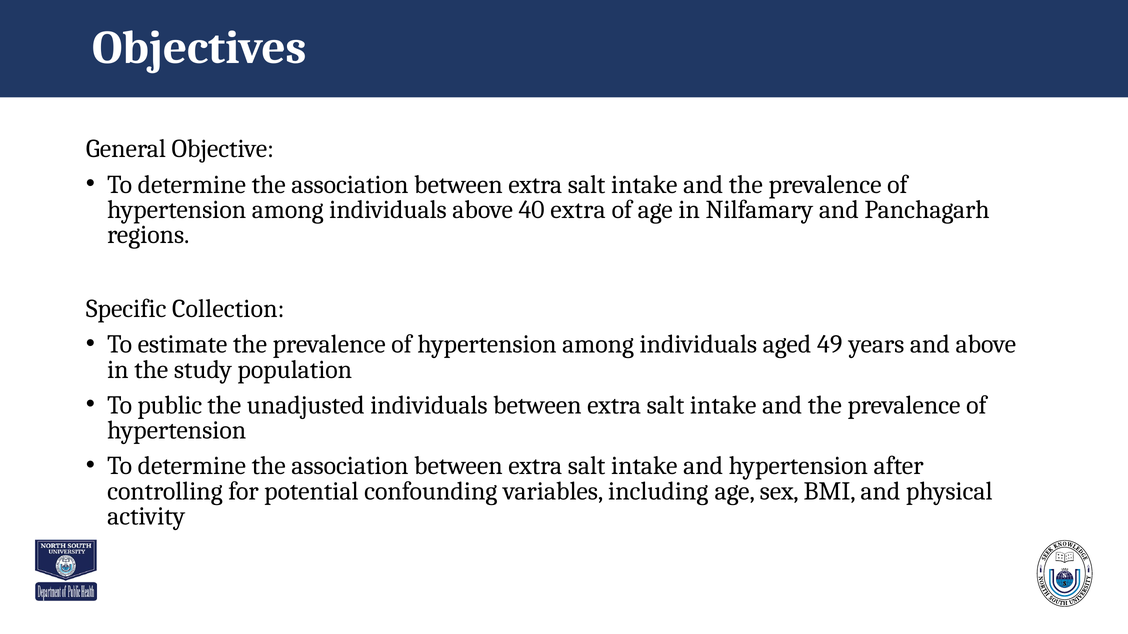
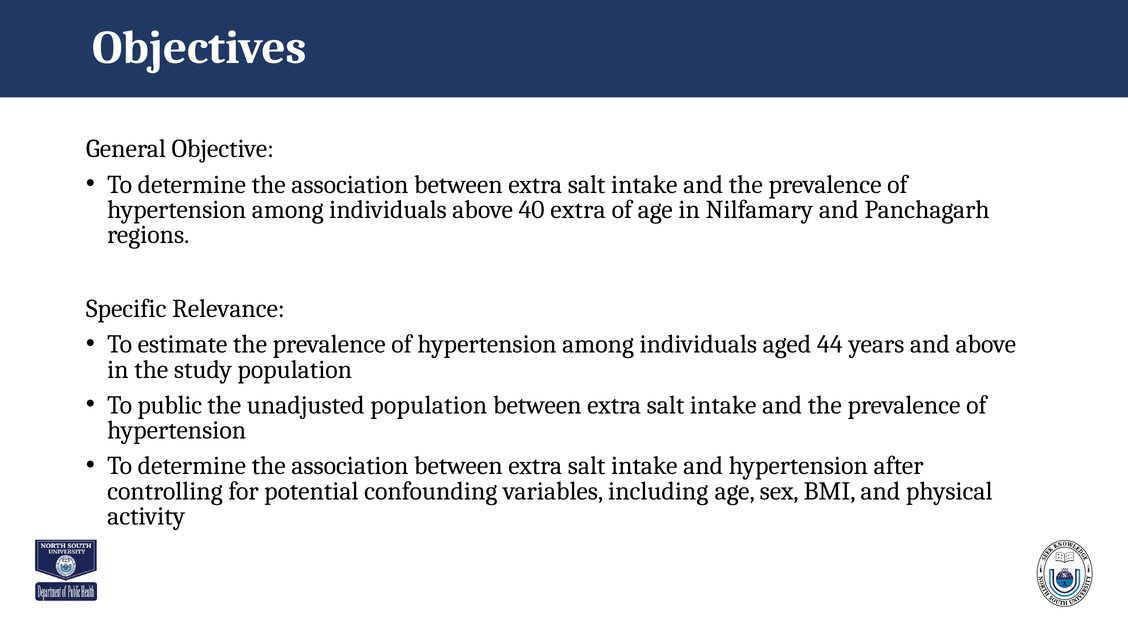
Collection: Collection -> Relevance (228, 309)
49: 49 -> 44 (830, 345)
unadjusted individuals: individuals -> population (429, 405)
